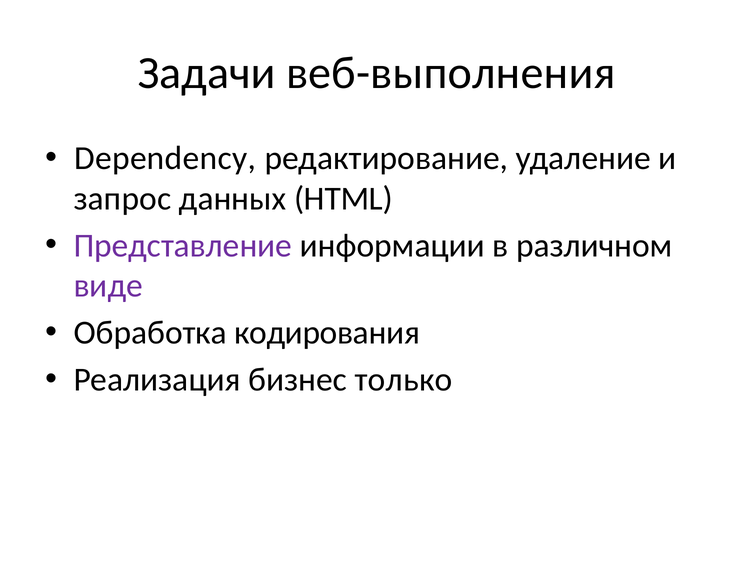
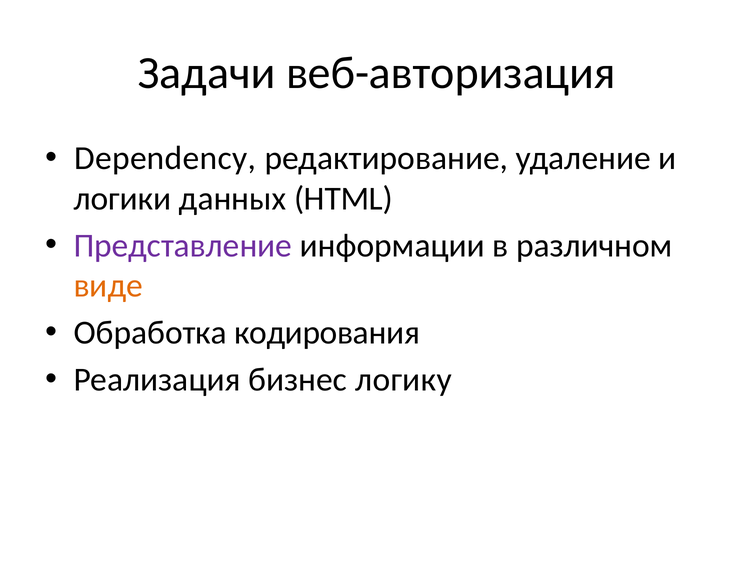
веб-выполнения: веб-выполнения -> веб-авторизация (451, 73)
запрос: запрос -> логики (122, 198)
виде colour: purple -> orange (108, 286)
только: только -> логику (404, 379)
